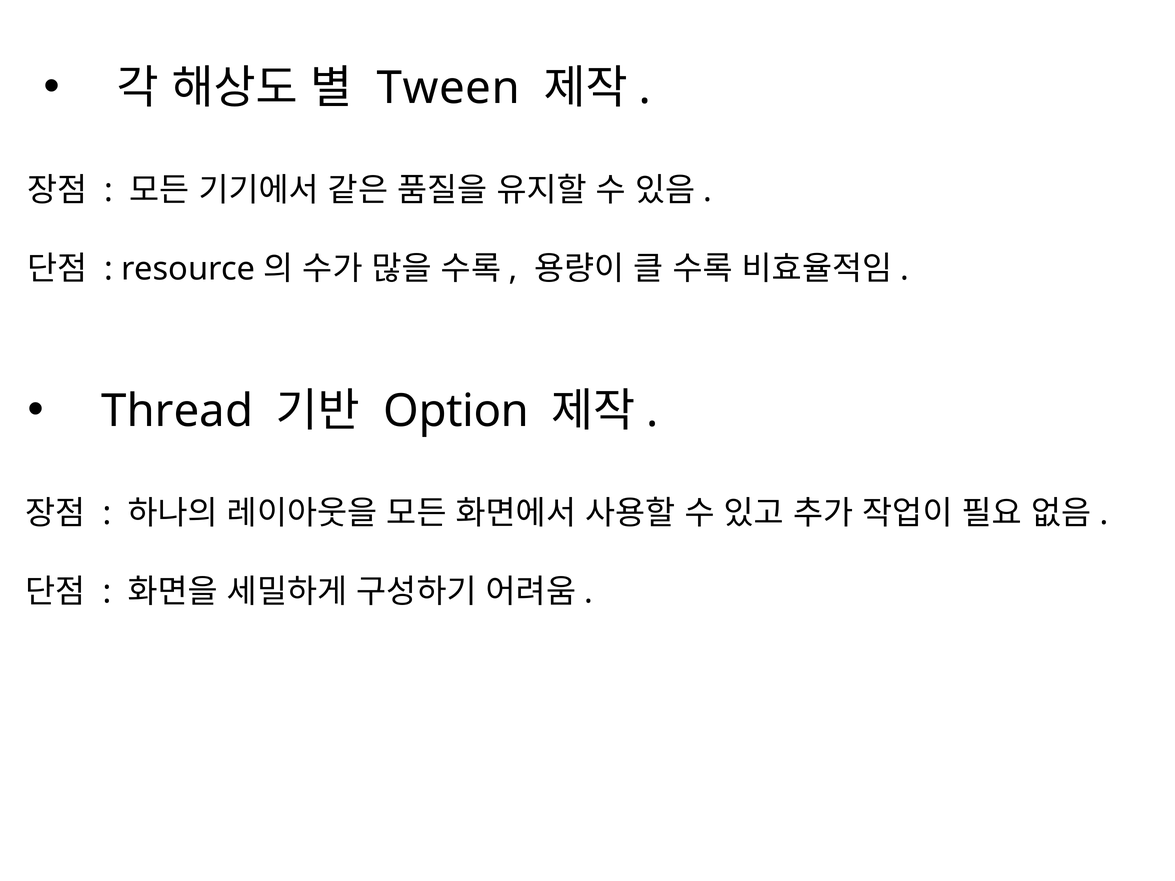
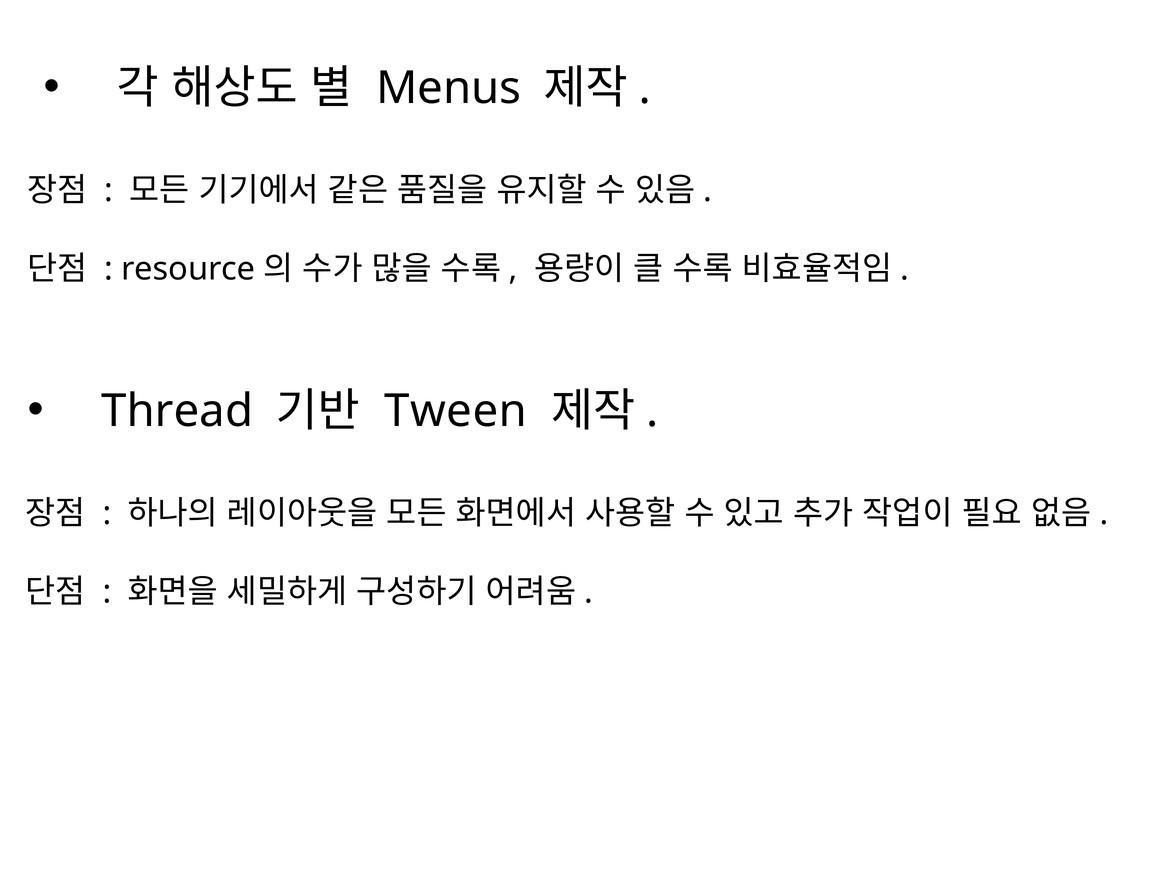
Tween: Tween -> Menus (449, 88)
Option: Option -> Tween (456, 411)
